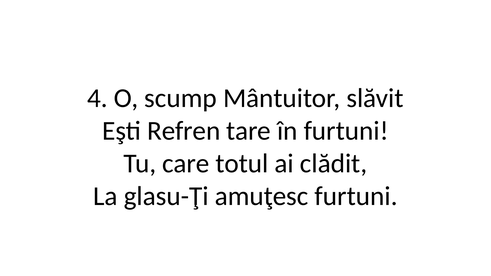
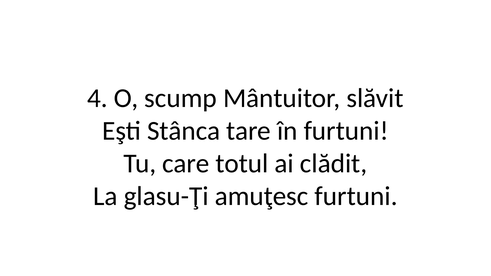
Refren: Refren -> Stânca (184, 131)
